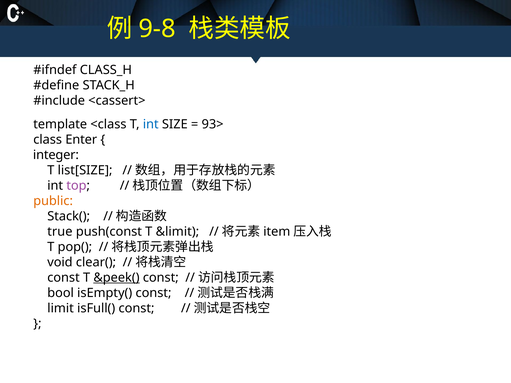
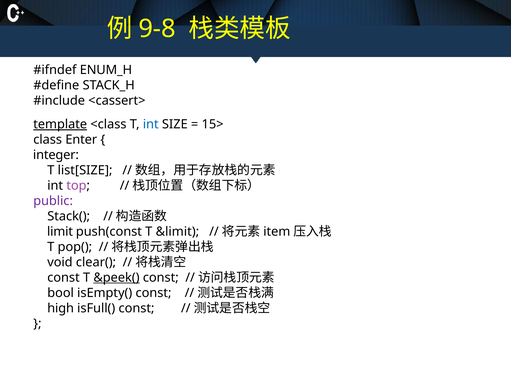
CLASS_H: CLASS_H -> ENUM_H (106, 70)
template underline: none -> present (60, 124)
93>: 93> -> 15> (213, 124)
public colour: orange -> purple (53, 201)
true: true -> limit (60, 232)
limit: limit -> high (61, 308)
